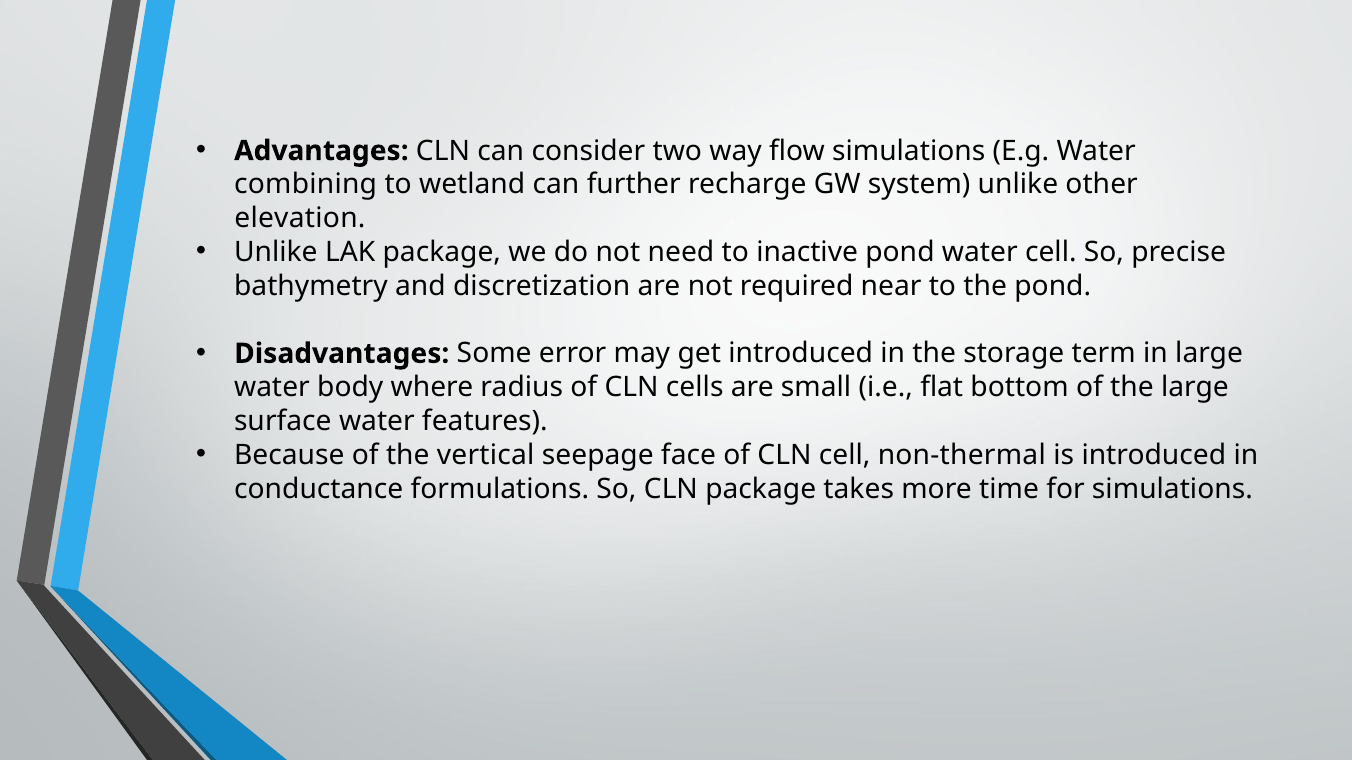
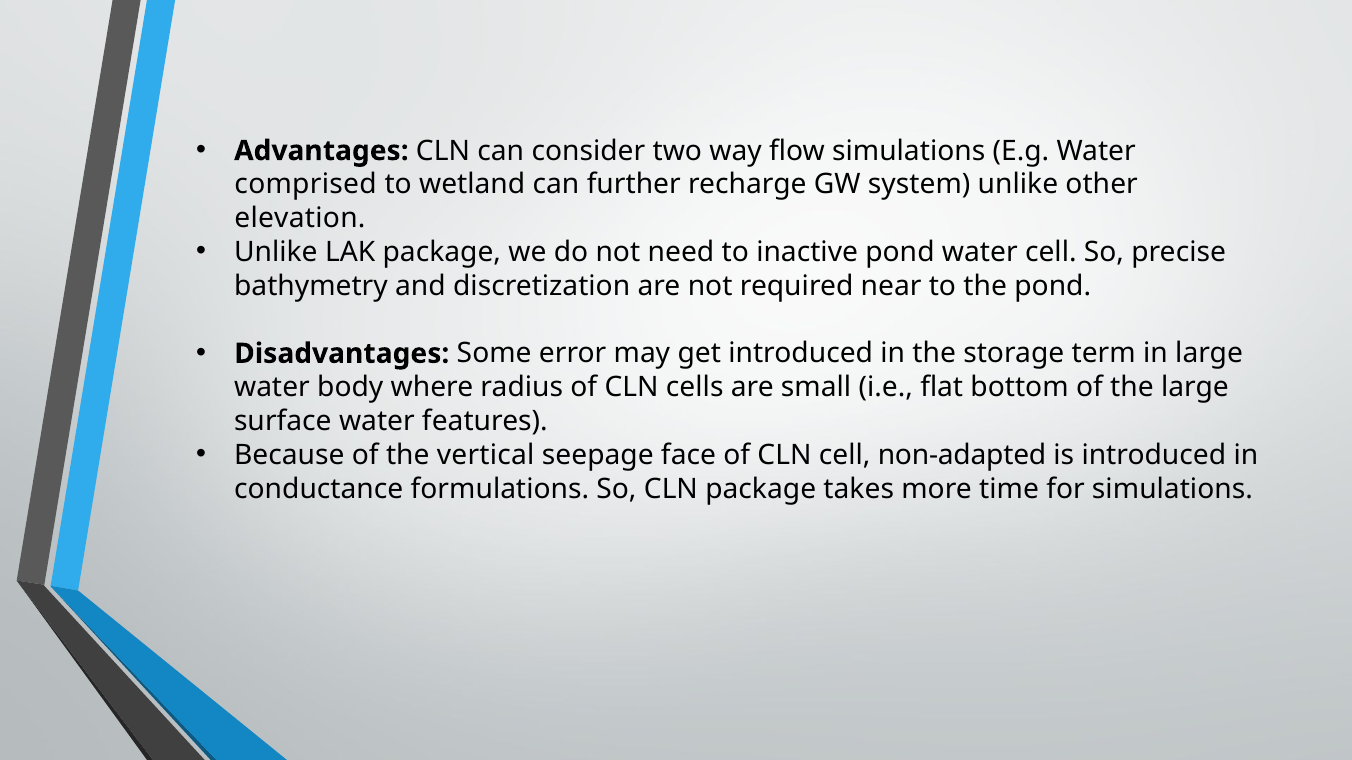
combining: combining -> comprised (306, 185)
non-thermal: non-thermal -> non-adapted (962, 455)
